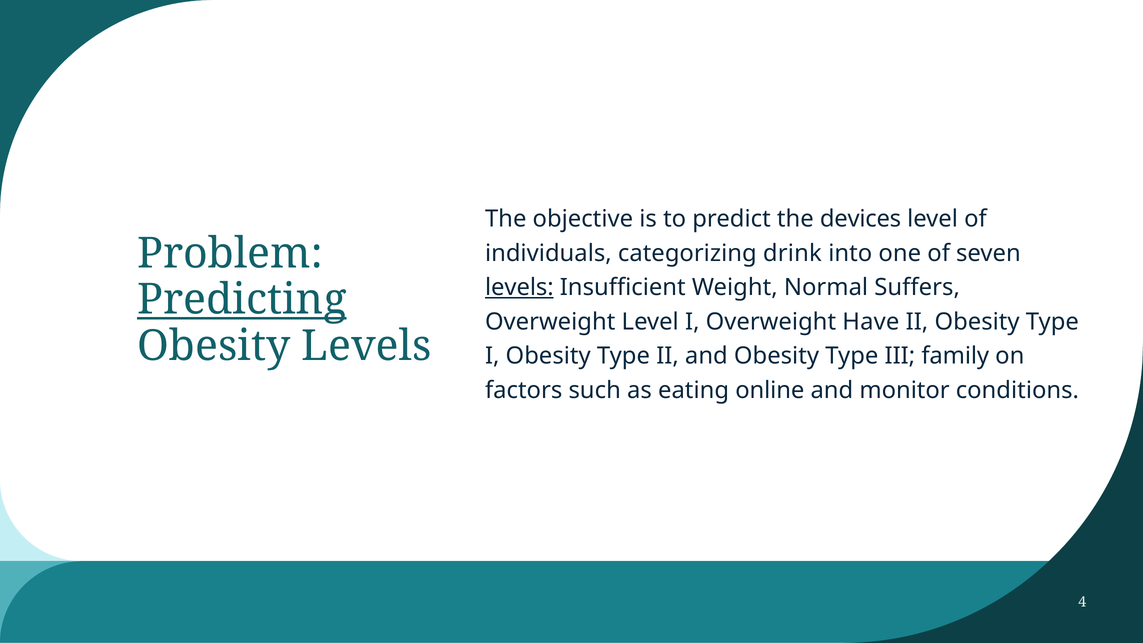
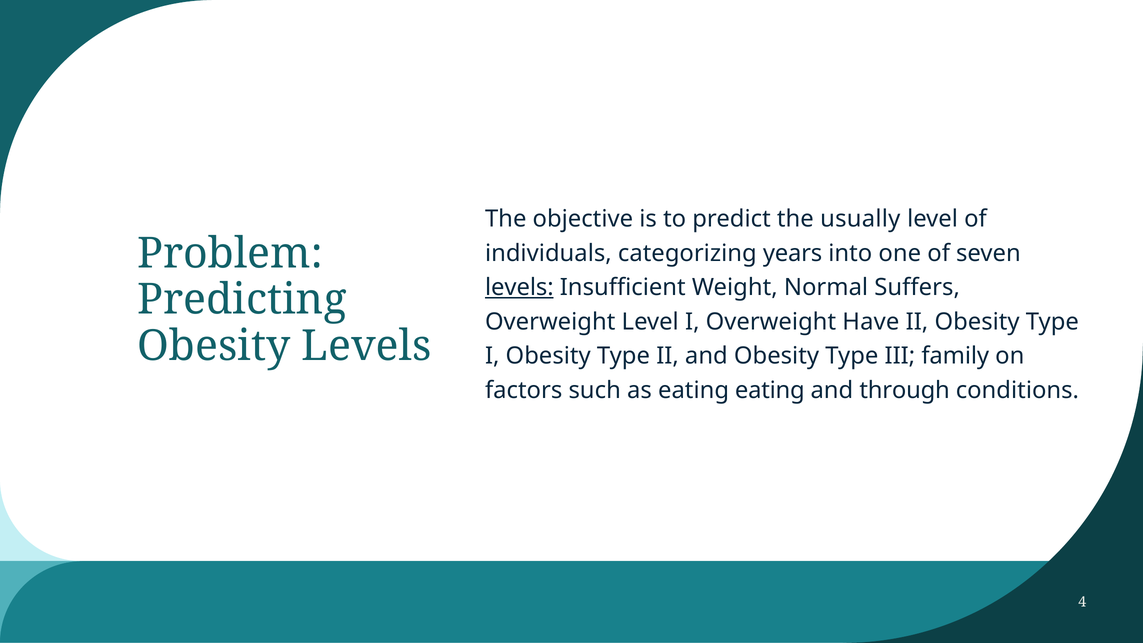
devices: devices -> usually (860, 219)
drink: drink -> years (793, 253)
Predicting underline: present -> none (242, 300)
eating online: online -> eating (770, 390)
monitor: monitor -> through (905, 390)
